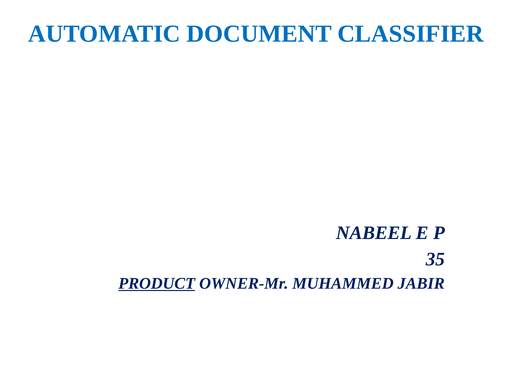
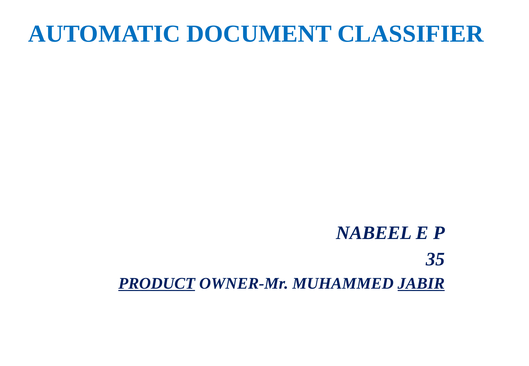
JABIR underline: none -> present (421, 284)
